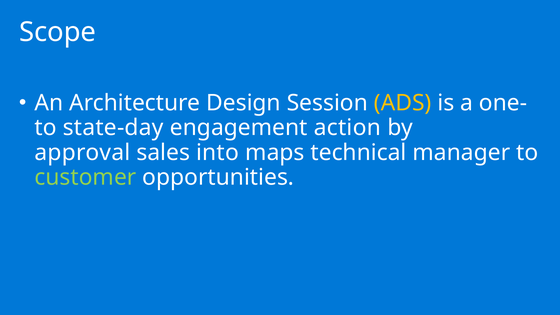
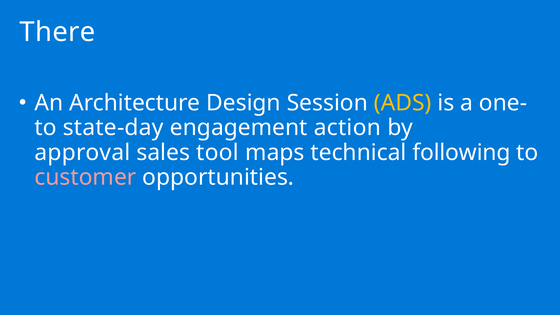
Scope: Scope -> There (57, 32)
into: into -> tool (218, 152)
manager: manager -> following (461, 152)
customer colour: light green -> pink (85, 177)
